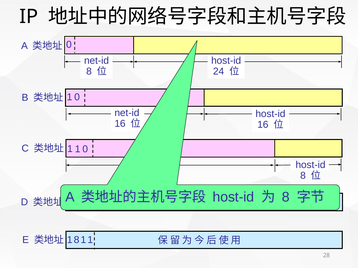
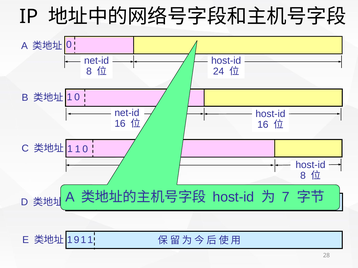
8: 8 -> 7 (286, 197)
1 8: 8 -> 9 (77, 240)
